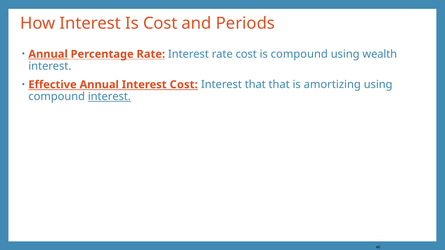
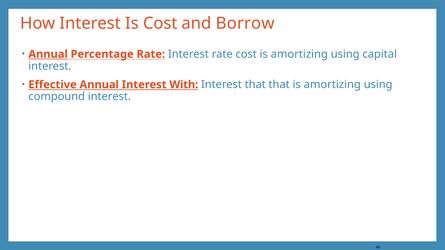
Periods: Periods -> Borrow (245, 23)
compound: compound -> amortizing (299, 54)
wealth: wealth -> capital (380, 54)
Interest Cost: Cost -> With (184, 85)
interest underline: present -> none (109, 97)
